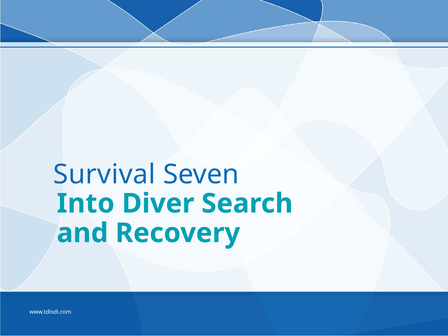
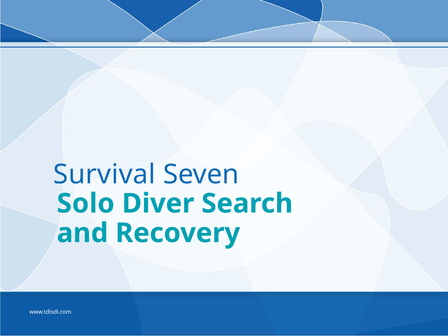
Into: Into -> Solo (86, 204)
